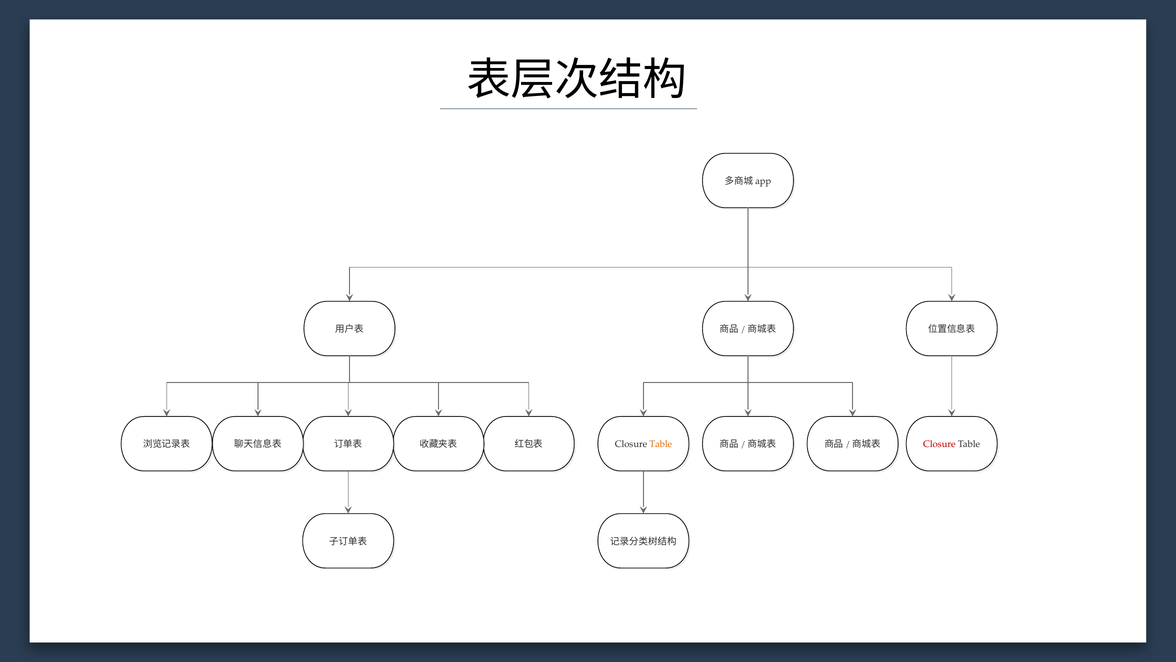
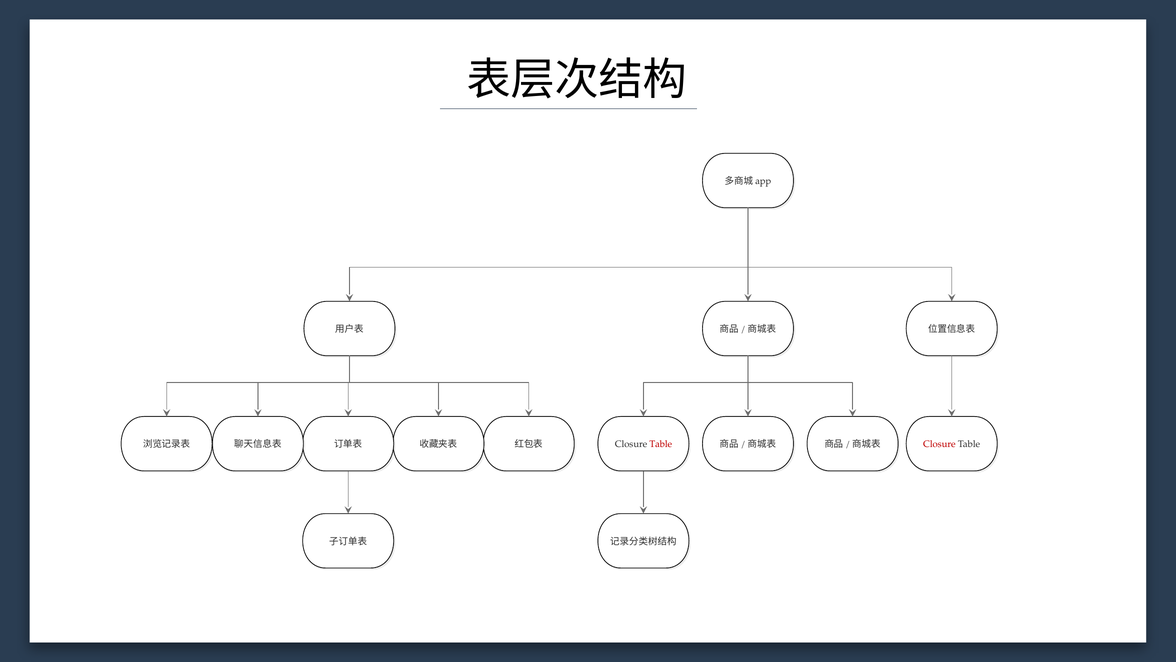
Table colour: orange -> red (661, 444)
